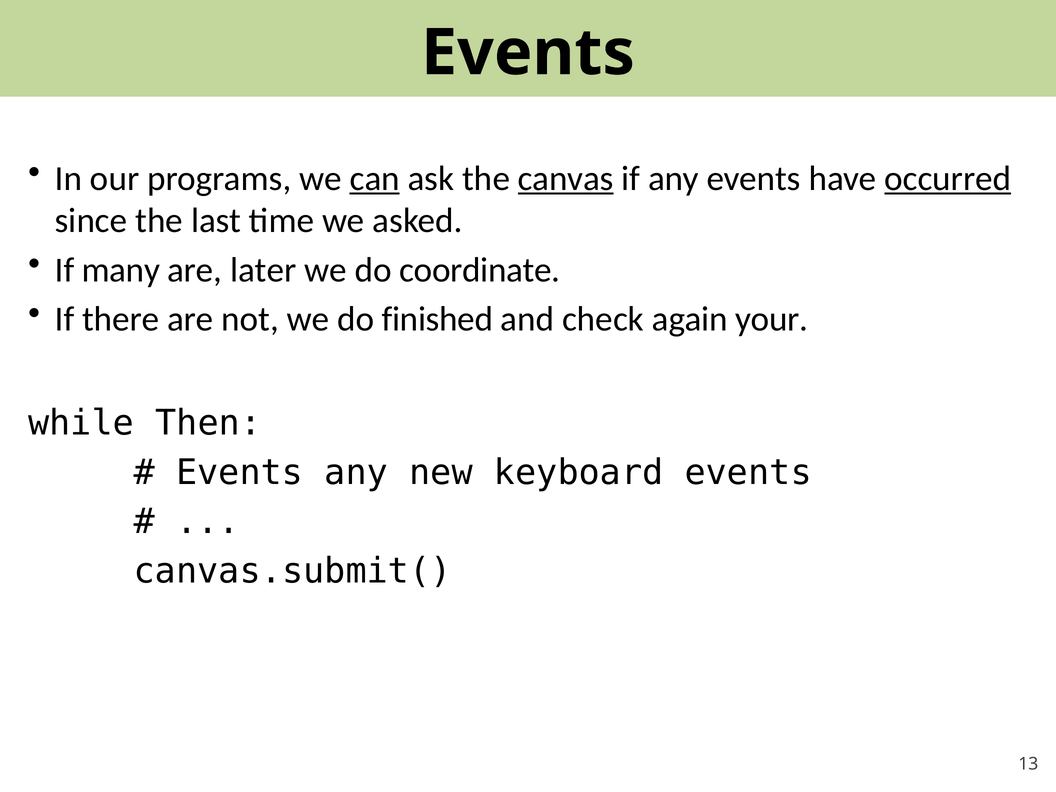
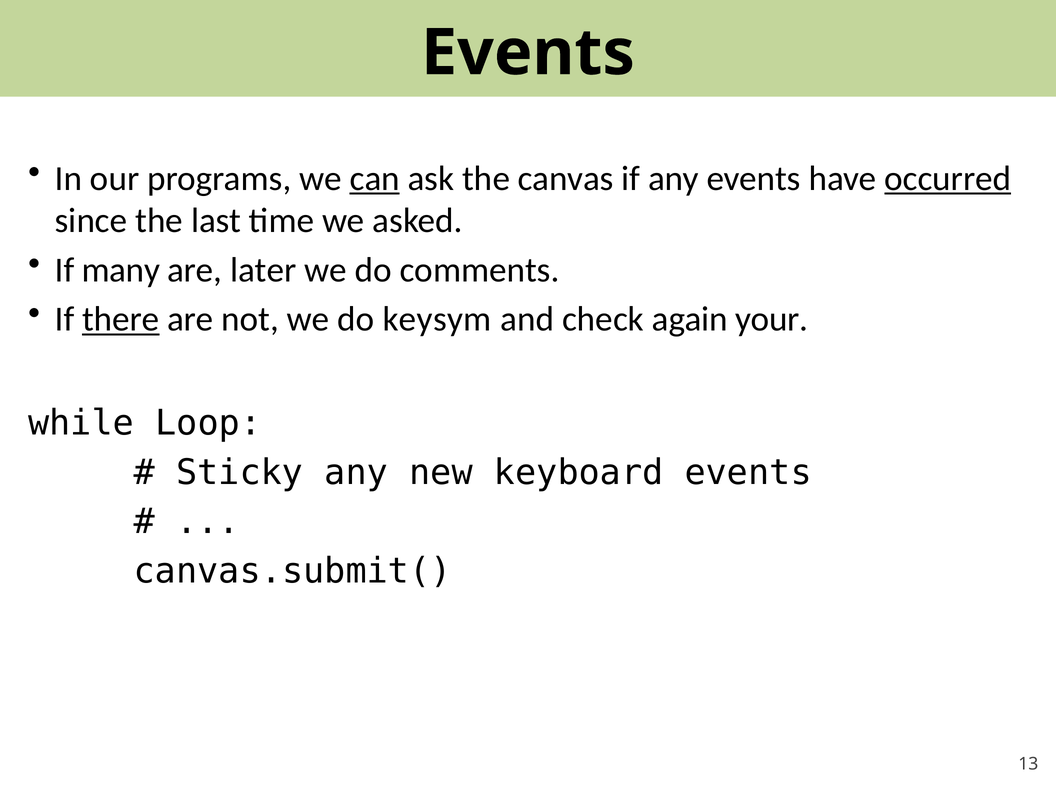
canvas underline: present -> none (566, 178)
coordinate: coordinate -> comments (480, 270)
there underline: none -> present (121, 319)
finished: finished -> keysym (437, 319)
Then: Then -> Loop (208, 423)
Events: Events -> Sticky (240, 472)
